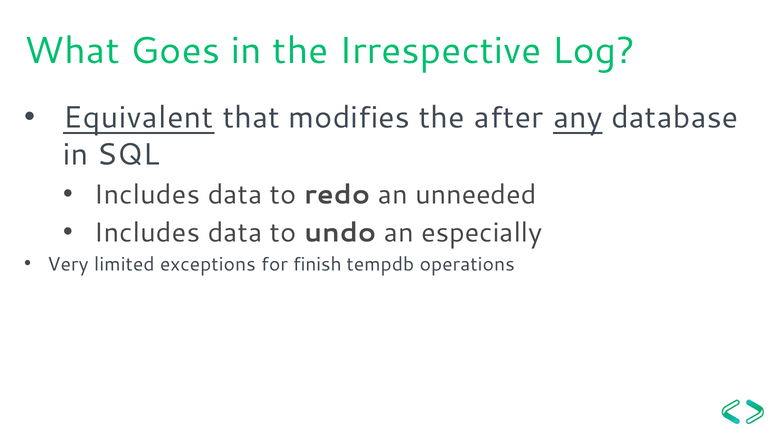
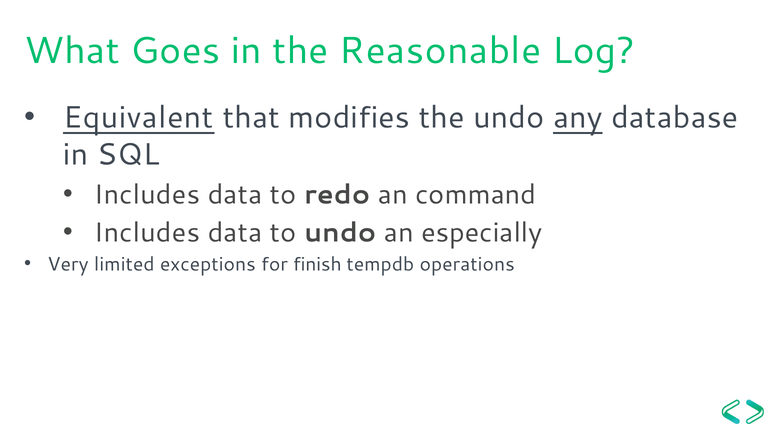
Irrespective: Irrespective -> Reasonable (440, 51)
the after: after -> undo (509, 118)
unneeded: unneeded -> command (476, 195)
